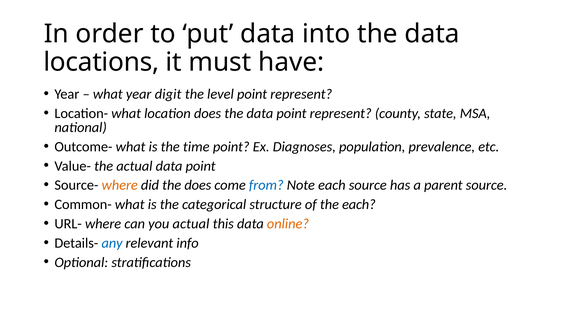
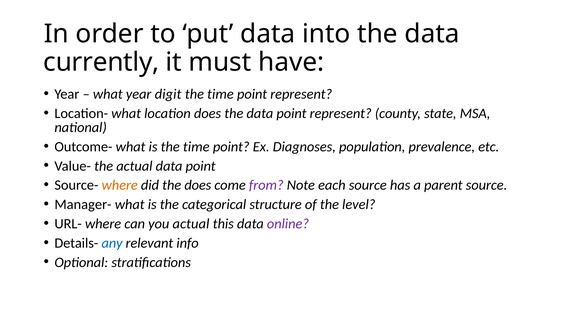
locations: locations -> currently (101, 62)
level: level -> time (220, 94)
from colour: blue -> purple (266, 185)
Common-: Common- -> Manager- (83, 205)
the each: each -> level (359, 205)
online colour: orange -> purple (288, 224)
